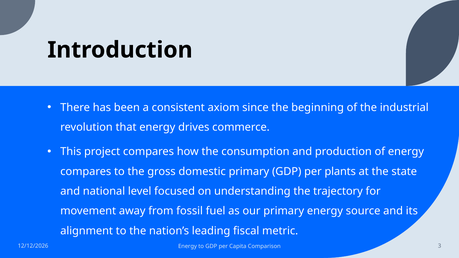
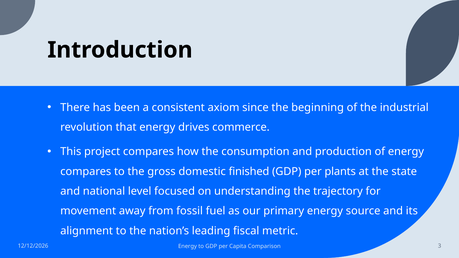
domestic primary: primary -> finished (249, 172)
